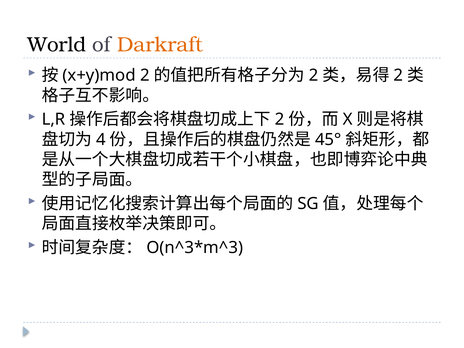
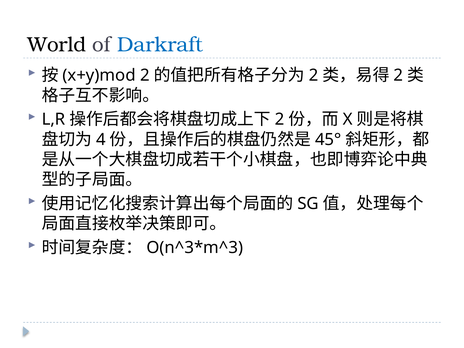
Darkraft colour: orange -> blue (160, 45)
